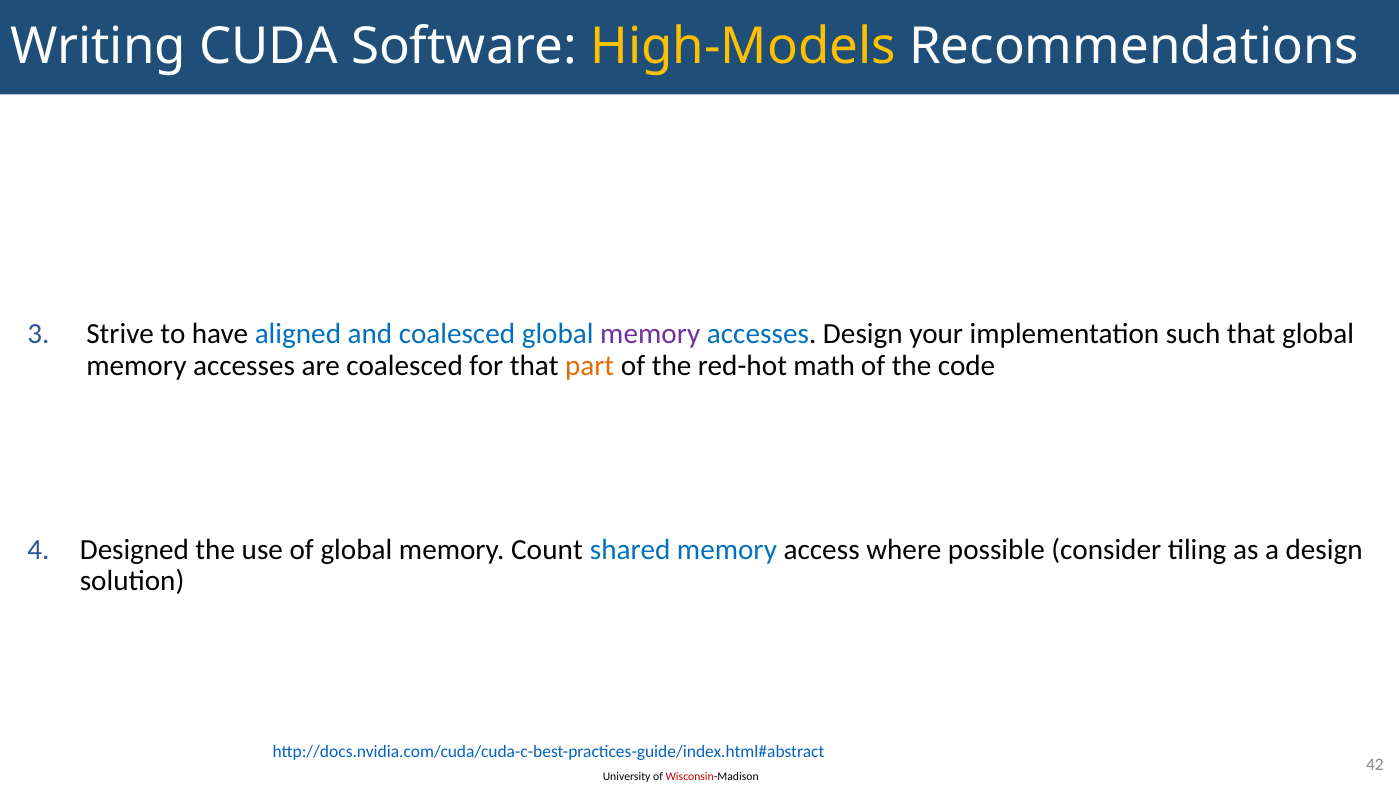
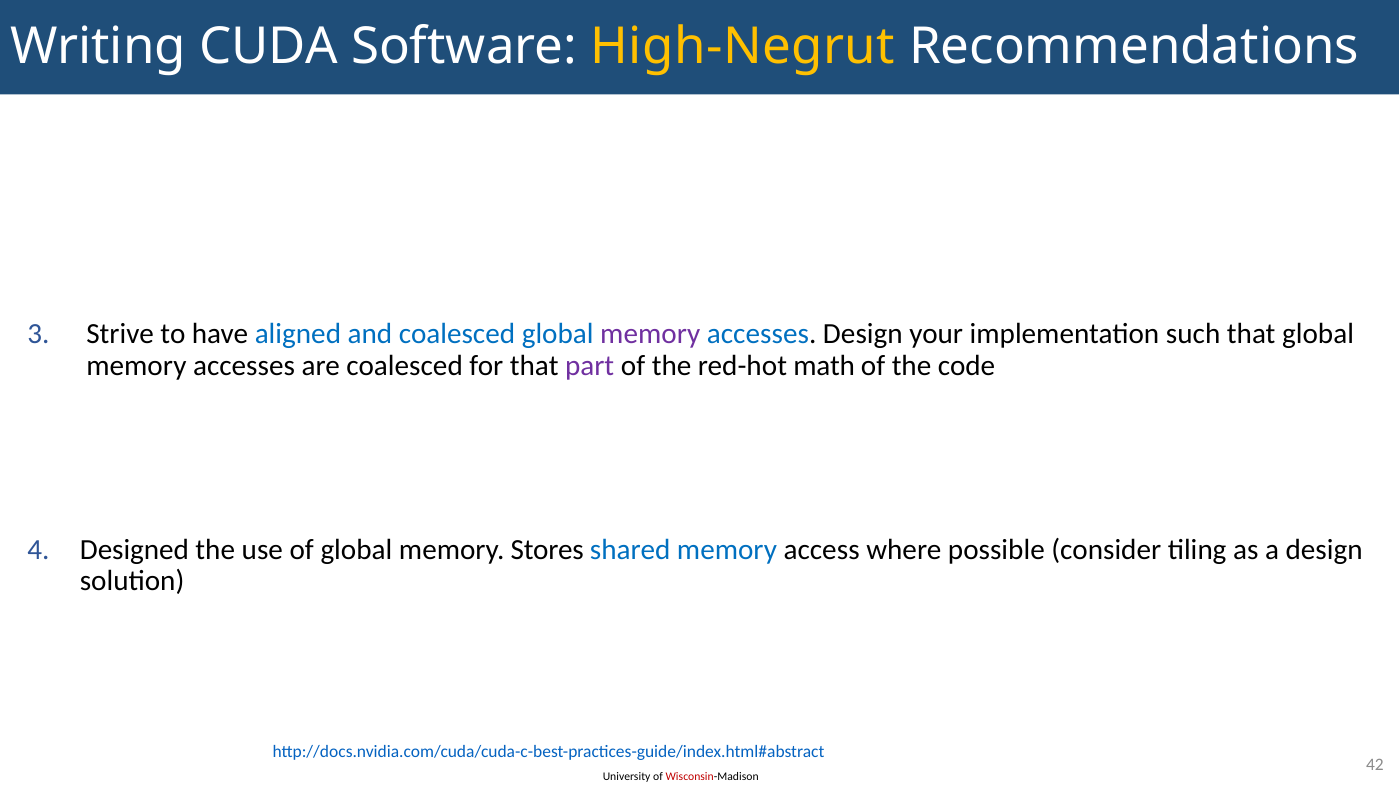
High-Models: High-Models -> High-Negrut (743, 47)
part colour: orange -> purple (590, 366)
Count: Count -> Stores (547, 550)
